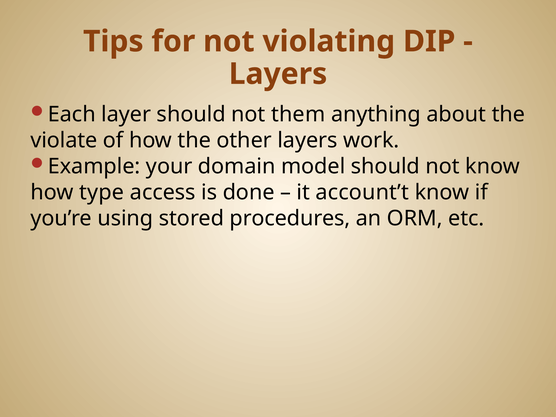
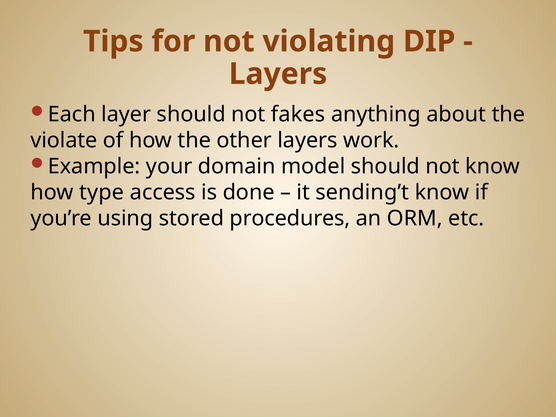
them: them -> fakes (298, 115)
account’t: account’t -> sending’t (362, 192)
